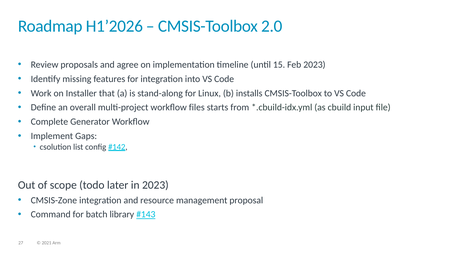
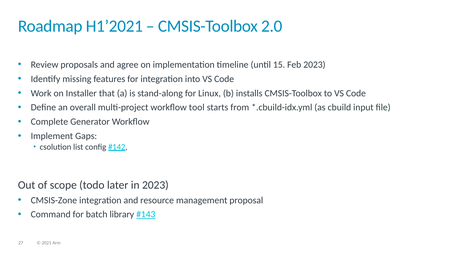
H1’2026: H1’2026 -> H1’2021 (114, 26)
files: files -> tool (197, 107)
